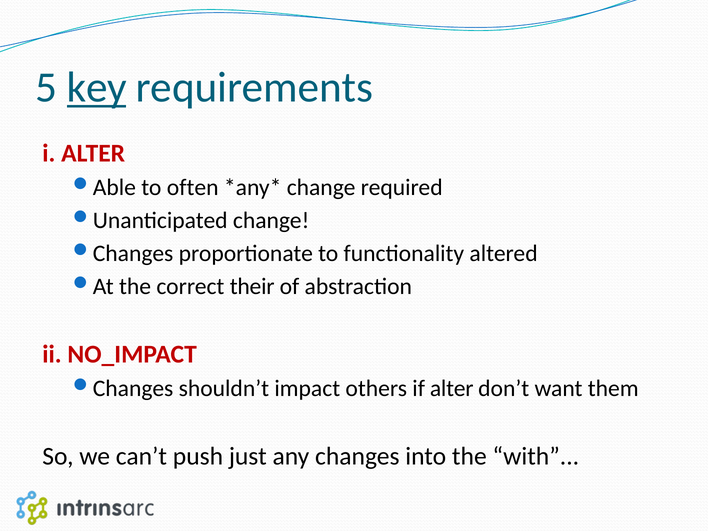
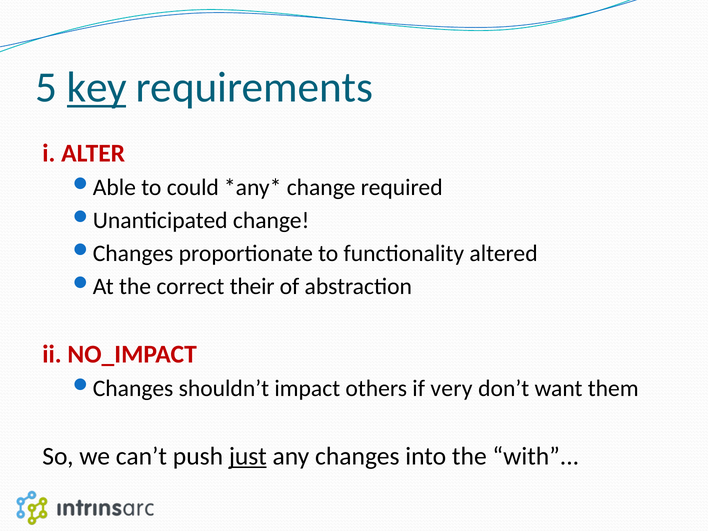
often: often -> could (193, 187)
if alter: alter -> very (451, 388)
just underline: none -> present (248, 456)
